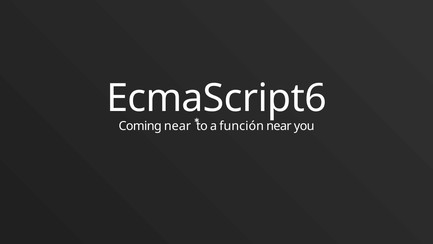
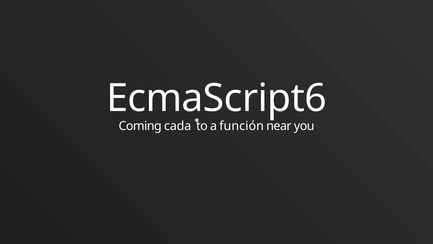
Coming near: near -> cada (178, 126)
